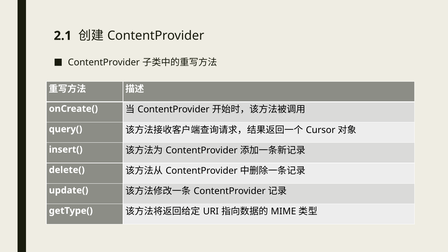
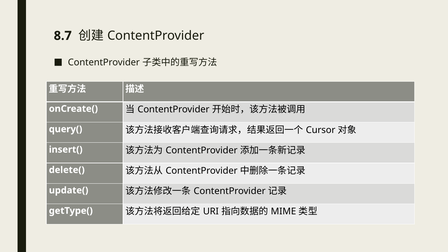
2.1: 2.1 -> 8.7 (63, 36)
